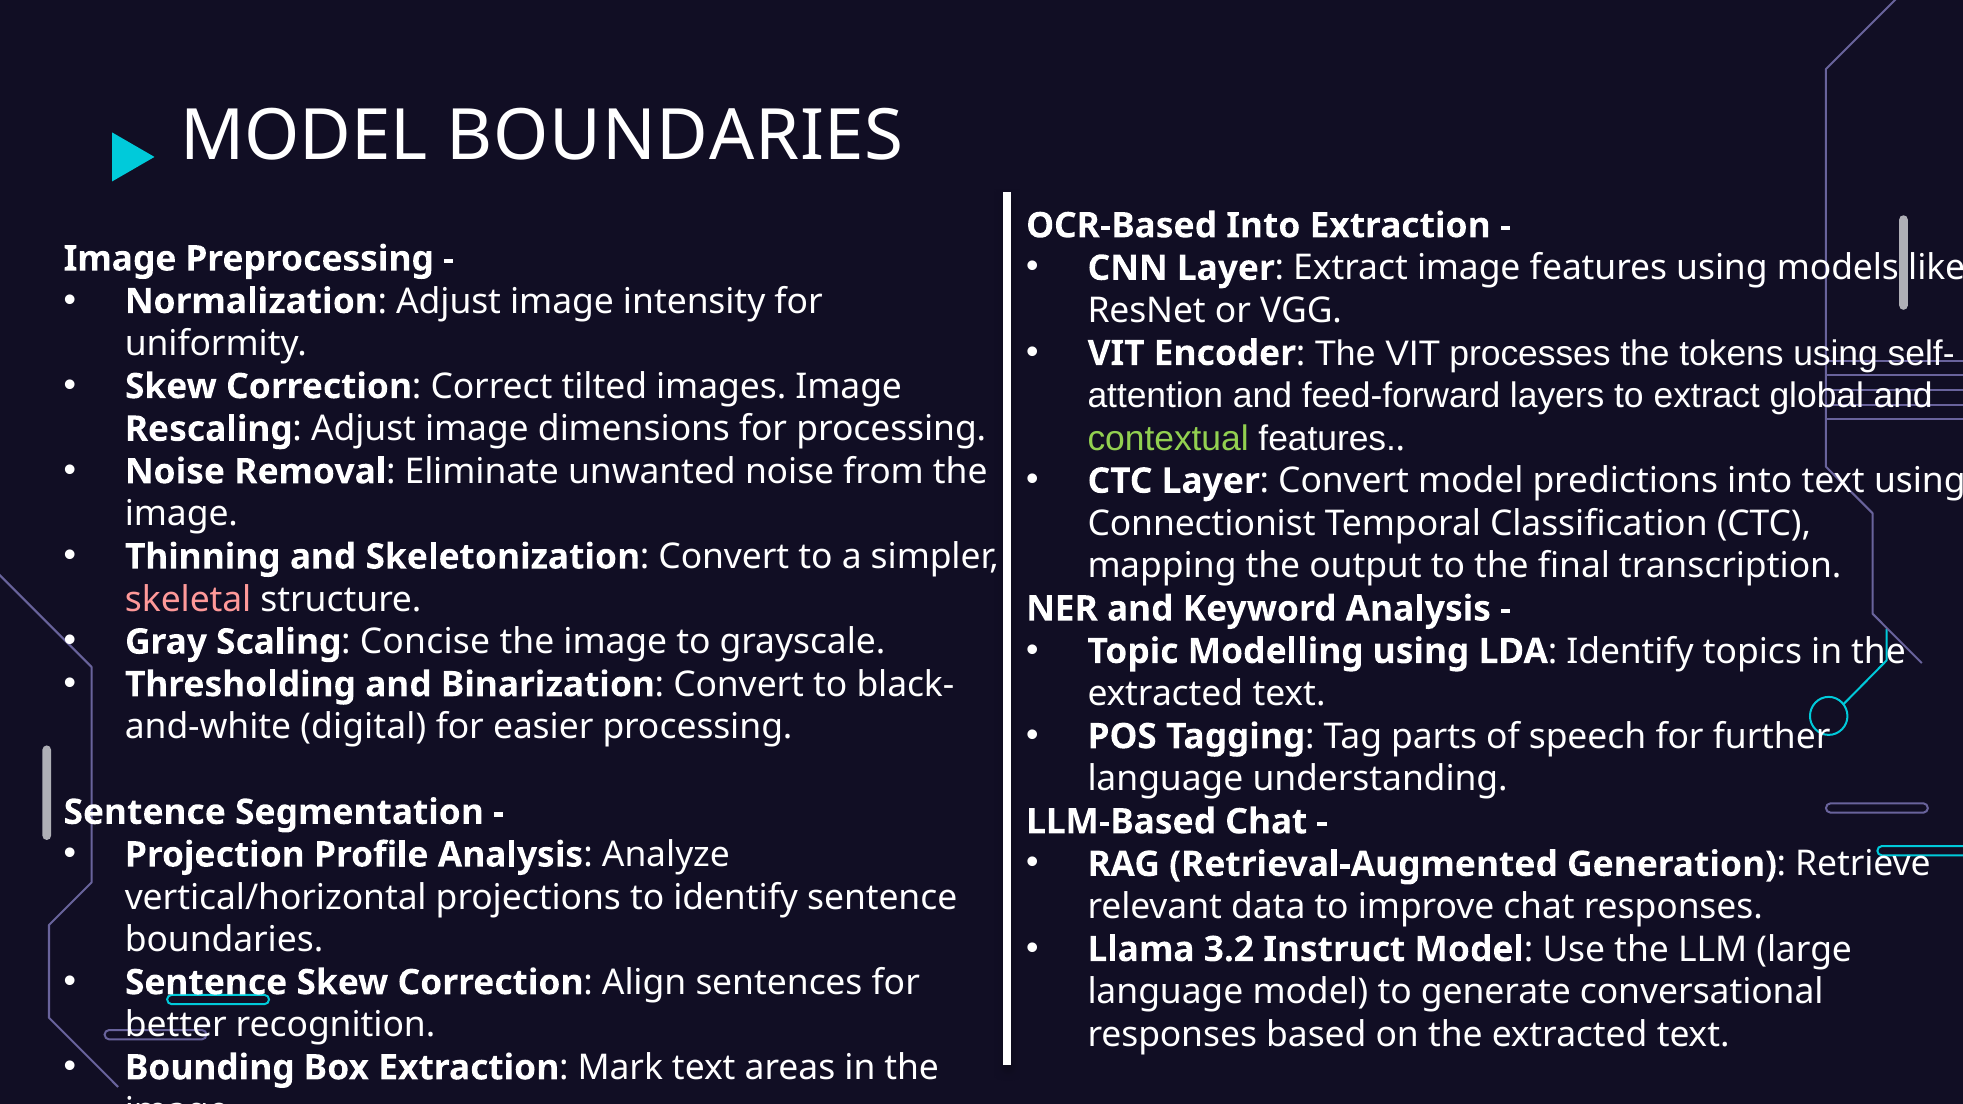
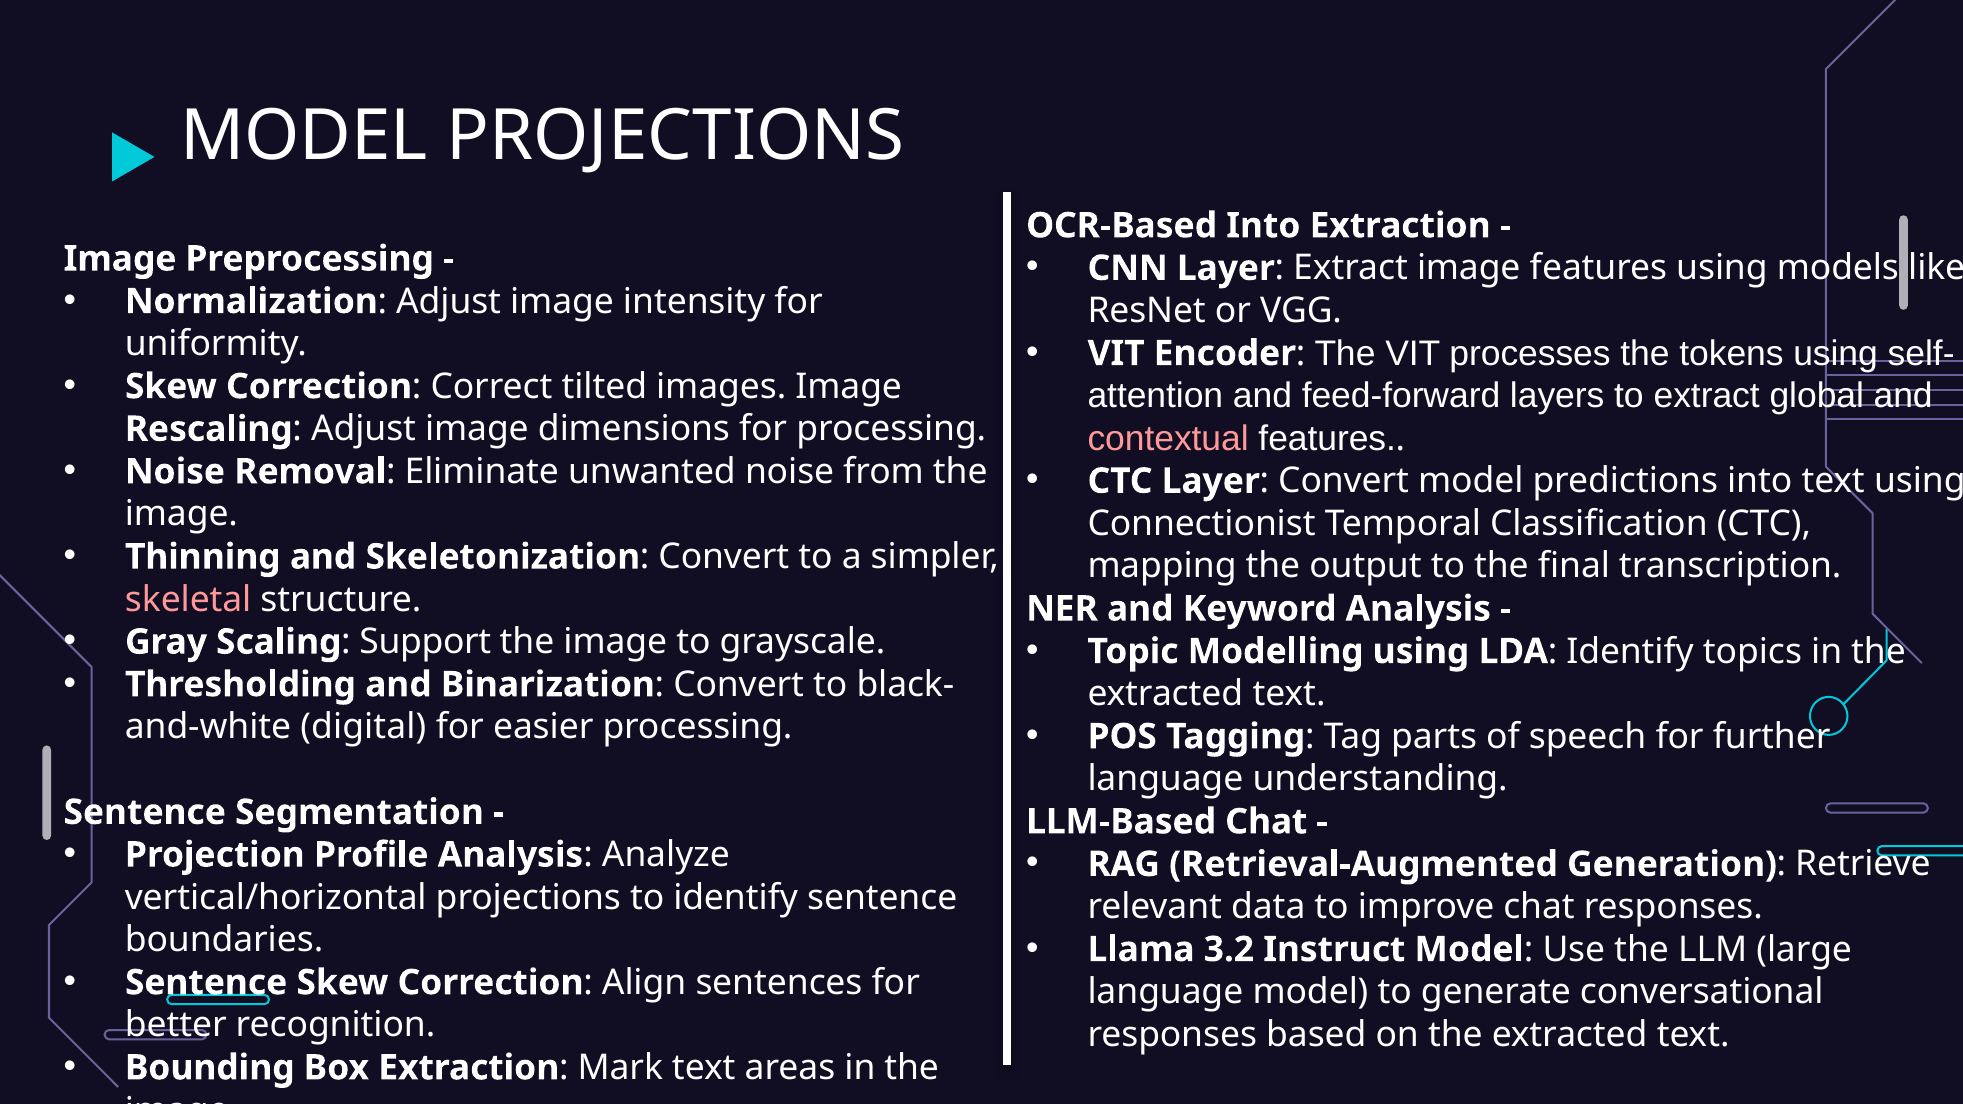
MODEL BOUNDARIES: BOUNDARIES -> PROJECTIONS (676, 137)
contextual colour: light green -> pink (1168, 439)
Concise: Concise -> Support (425, 642)
